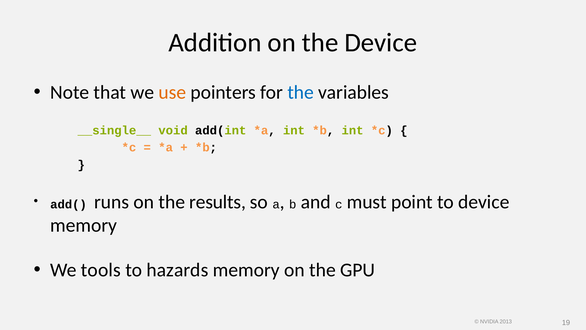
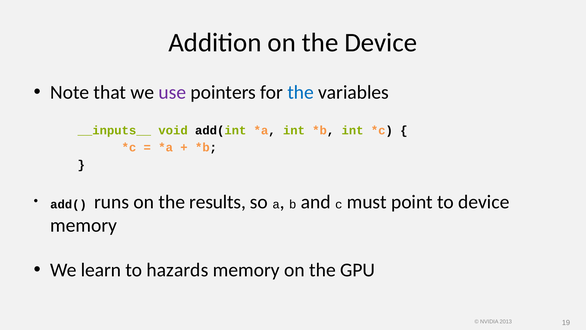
use colour: orange -> purple (172, 92)
__single__: __single__ -> __inputs__ (114, 130)
tools: tools -> learn (101, 270)
